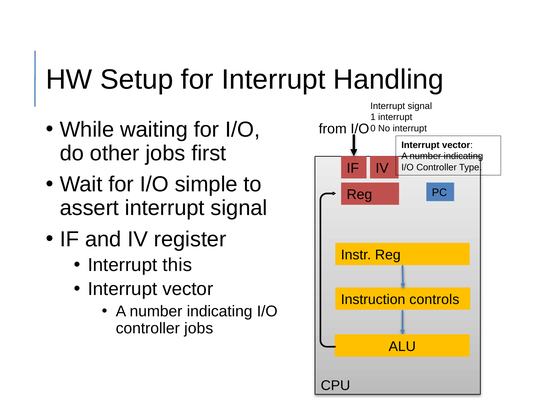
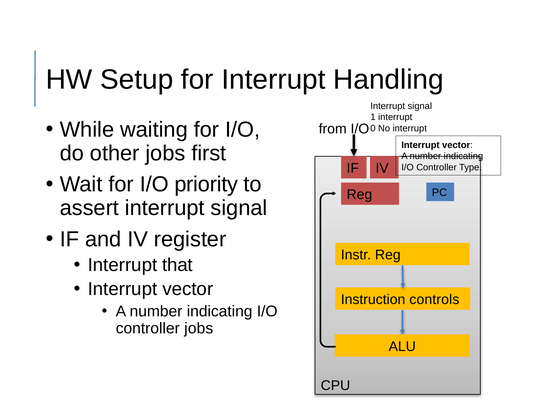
simple: simple -> priority (206, 184)
this: this -> that (178, 265)
